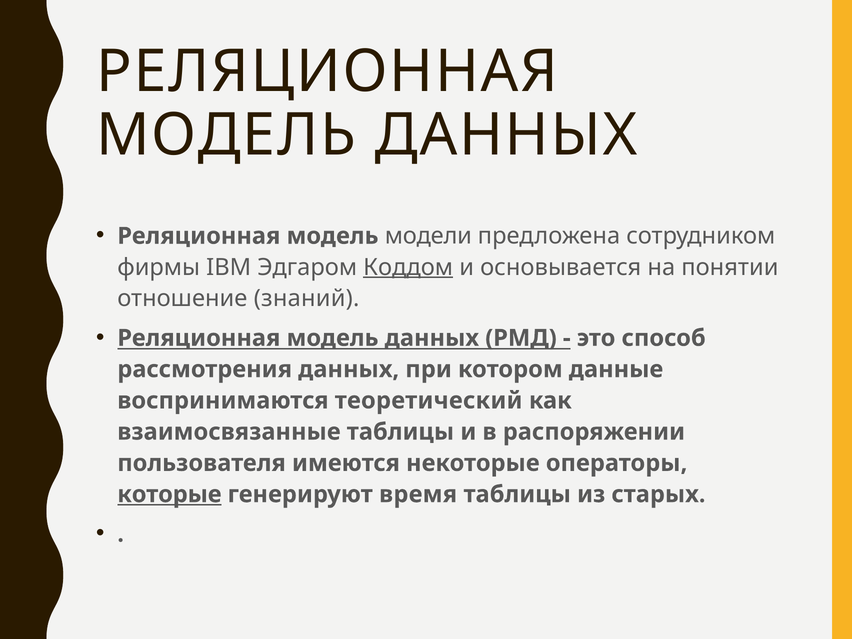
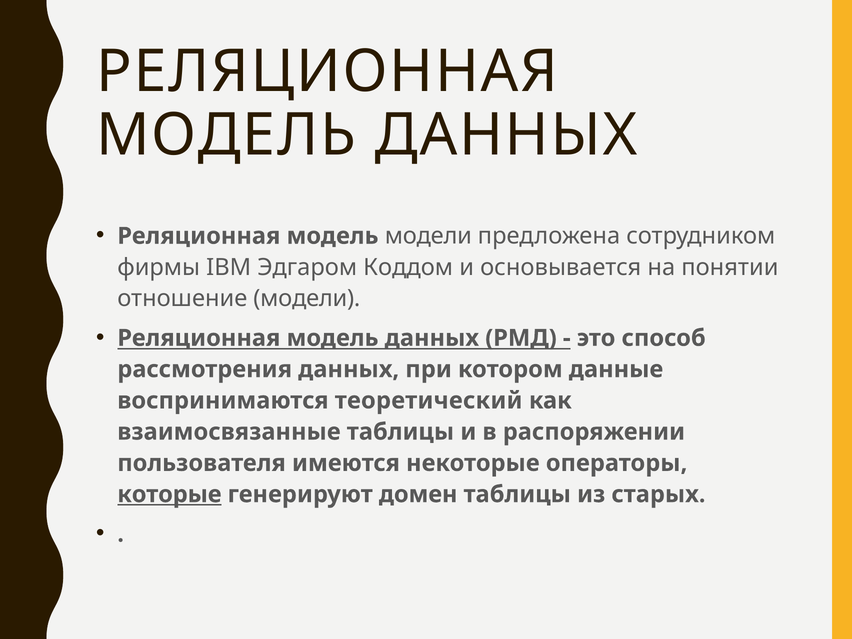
Коддом underline: present -> none (408, 267)
отношение знаний: знаний -> модели (307, 299)
время: время -> домен (418, 494)
